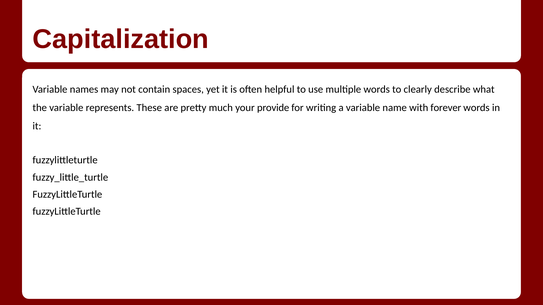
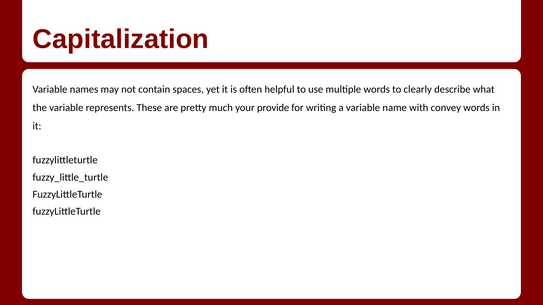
forever: forever -> convey (446, 108)
